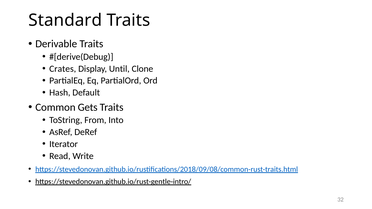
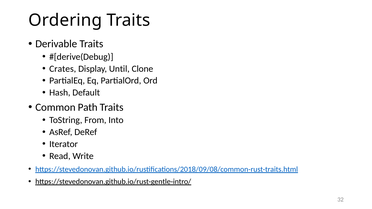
Standard: Standard -> Ordering (65, 20)
Gets: Gets -> Path (88, 107)
